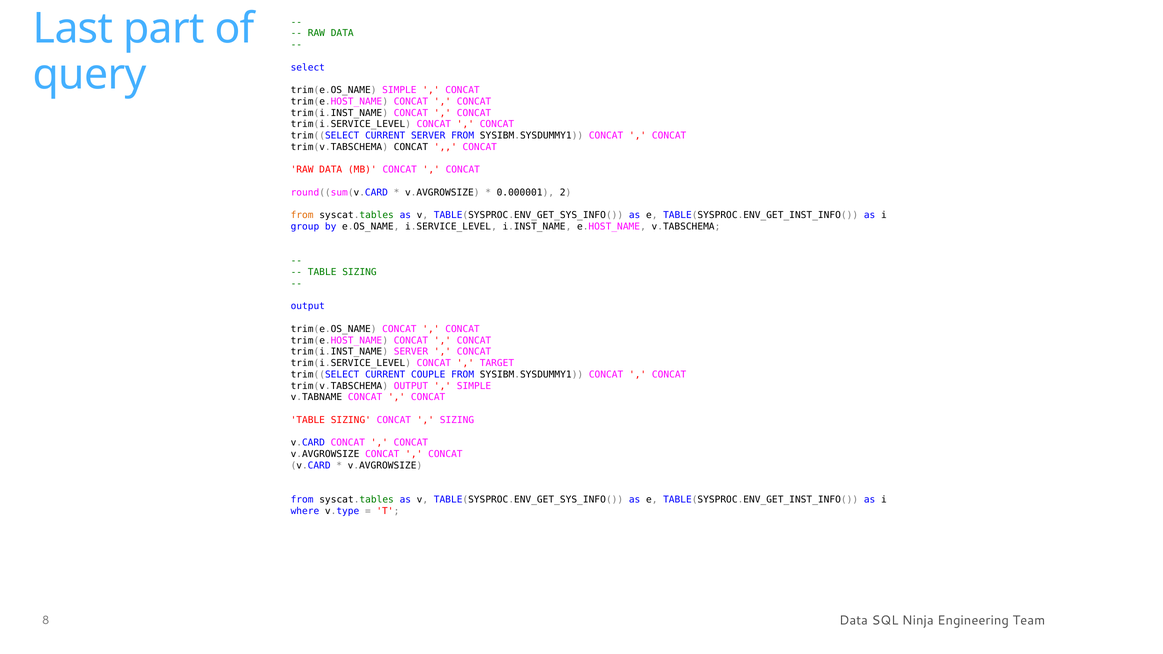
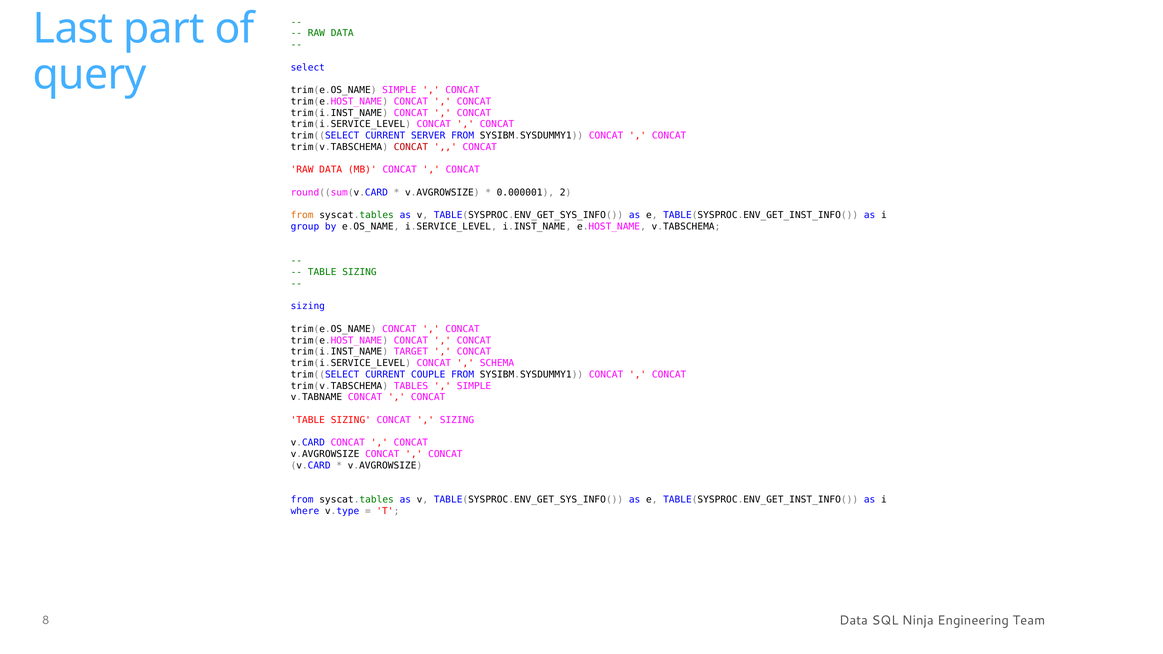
CONCAT colour: black -> red (411, 147)
output: output -> sizing (308, 306)
trim(i.INST_NAME SERVER: SERVER -> TARGET (411, 352)
TARGET: TARGET -> SCHEMA (497, 363)
trim(v.TABSCHEMA OUTPUT: OUTPUT -> TABLES (411, 386)
